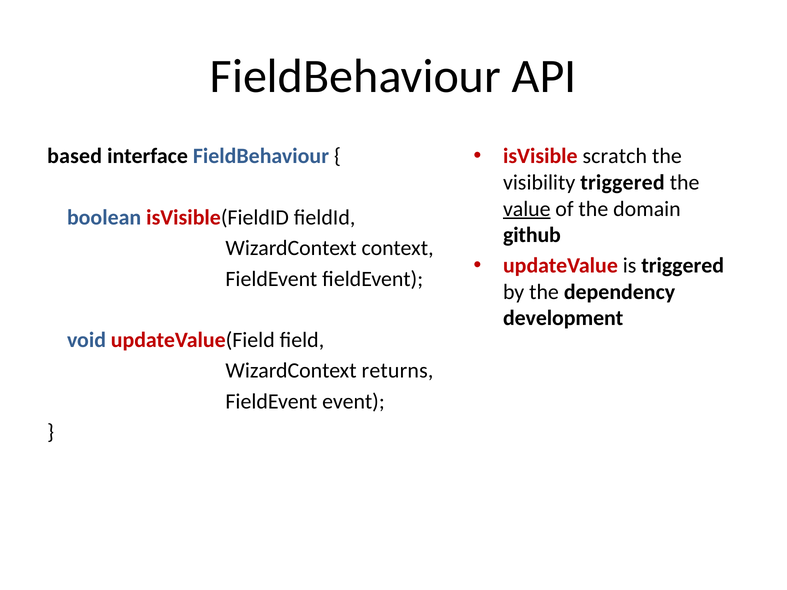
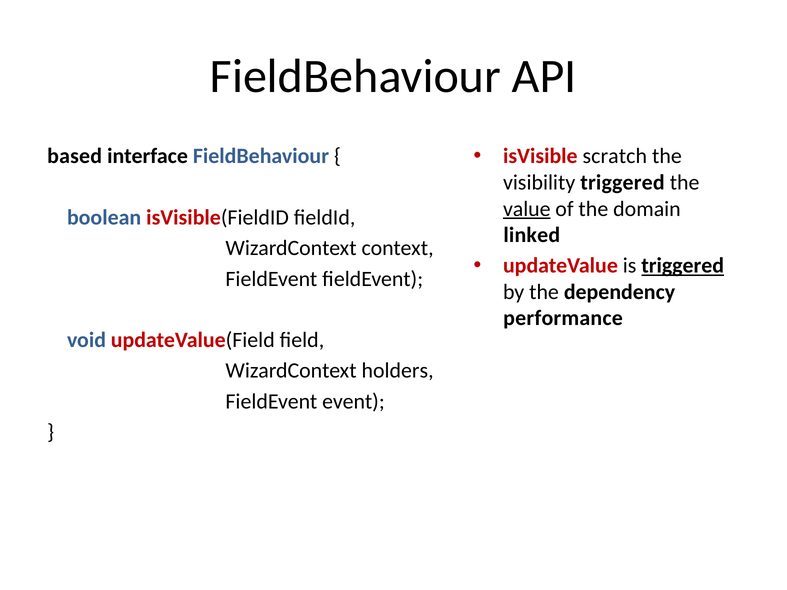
github: github -> linked (532, 235)
triggered underline: none -> present (683, 266)
development: development -> performance (563, 318)
returns: returns -> holders (398, 371)
